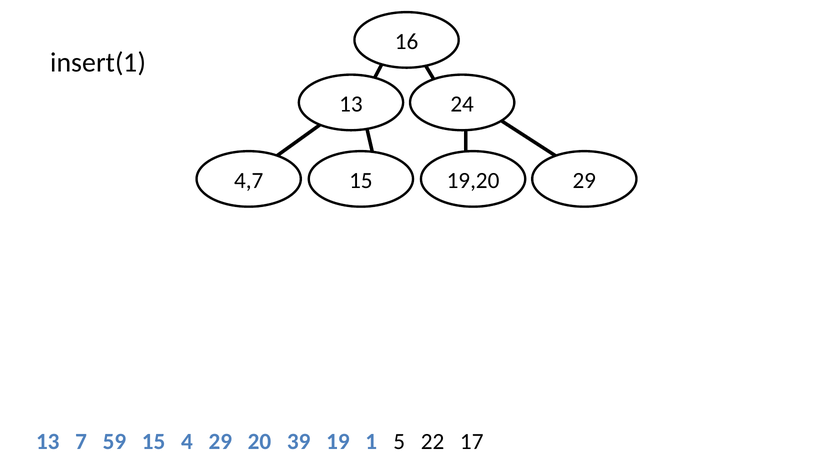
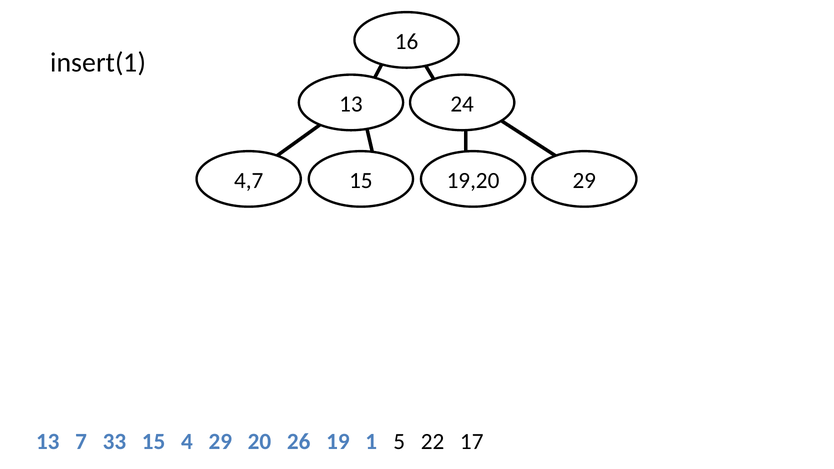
59: 59 -> 33 (114, 442)
39: 39 -> 26 (299, 442)
